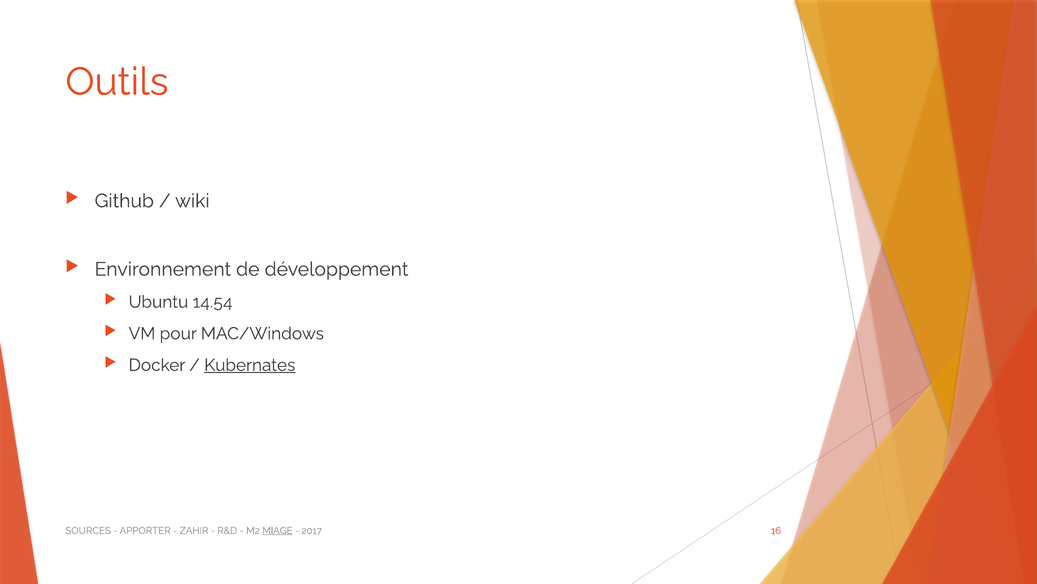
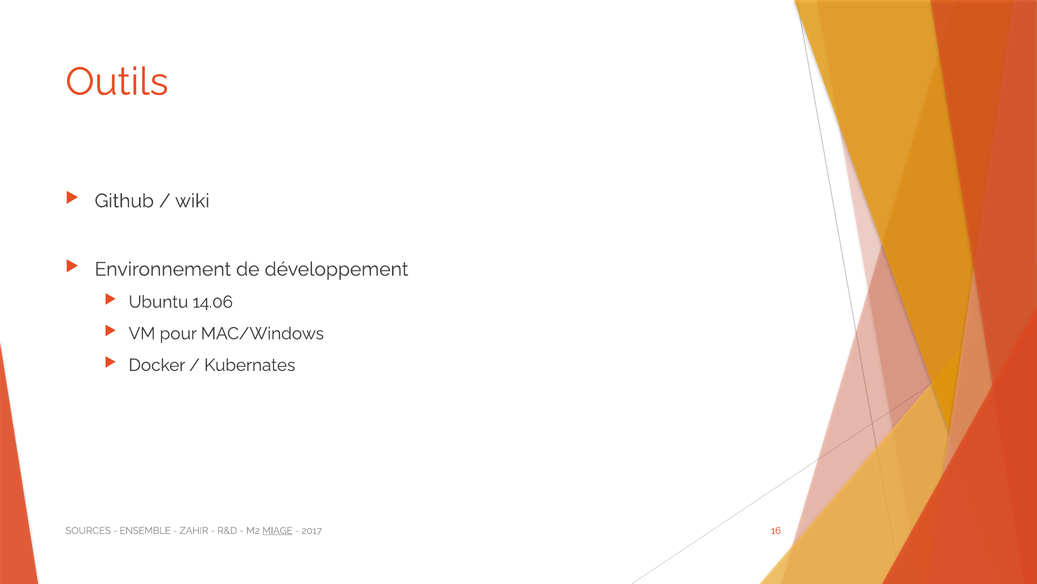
14.54: 14.54 -> 14.06 (213, 302)
Kubernates underline: present -> none (250, 365)
APPORTER: APPORTER -> ENSEMBLE (145, 530)
